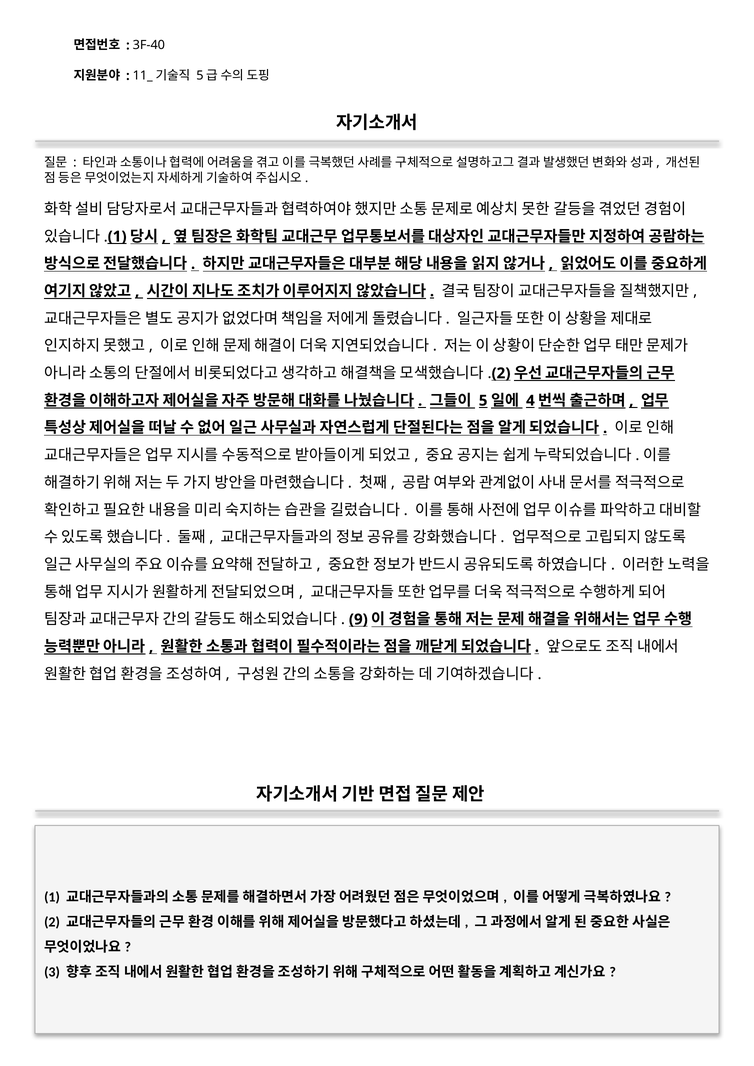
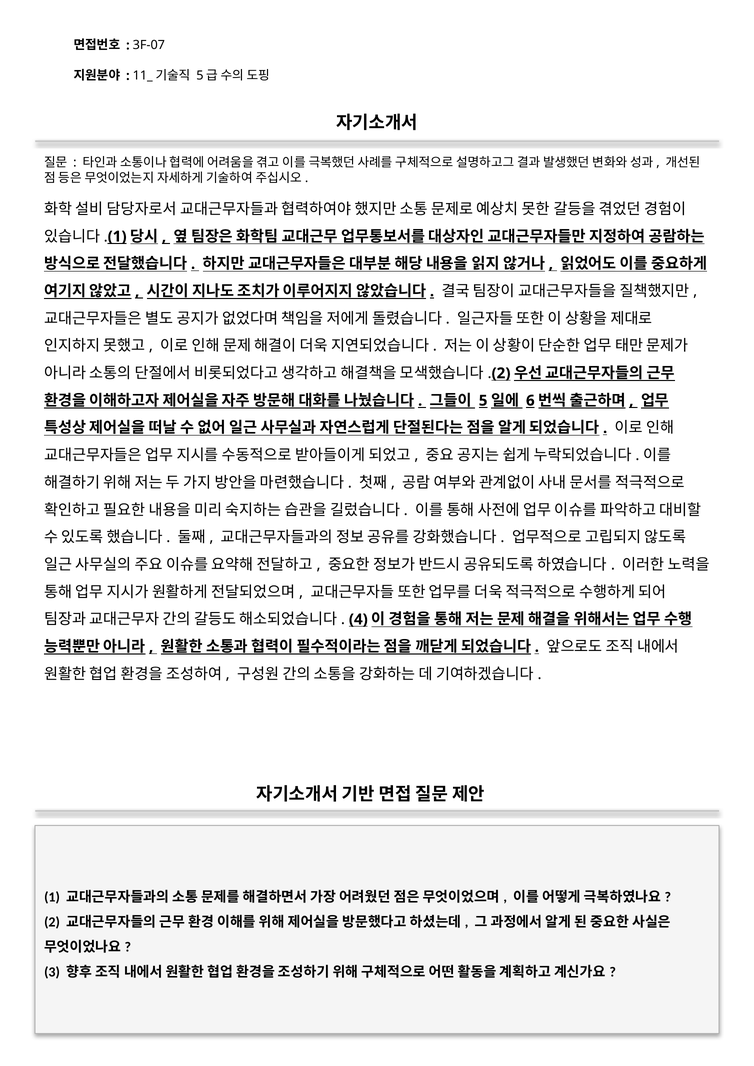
3F-40: 3F-40 -> 3F-07 (149, 45)
4: 4 -> 6 (530, 401)
9: 9 -> 4 (358, 620)
